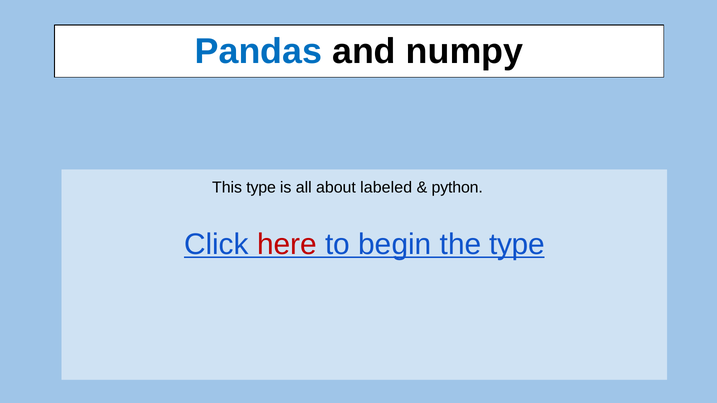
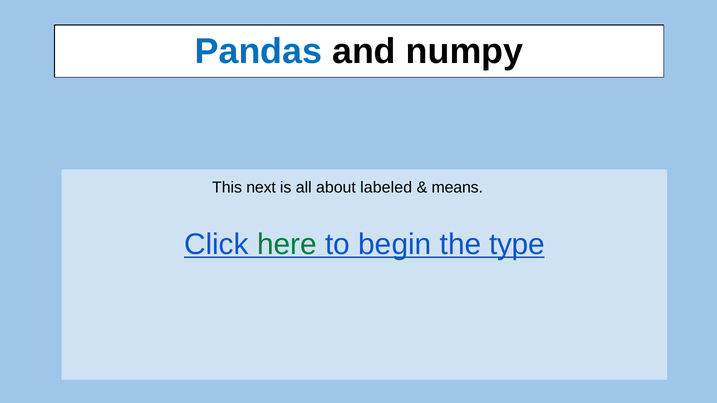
This type: type -> next (261, 187)
python: python -> means (457, 187)
here colour: red -> green (287, 245)
